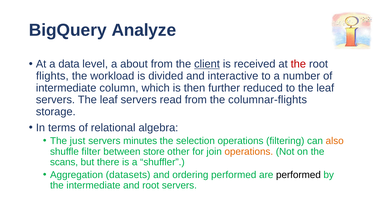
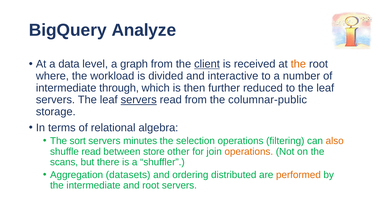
about: about -> graph (134, 64)
the colour: red -> orange (298, 64)
flights: flights -> where (52, 76)
column: column -> through (119, 88)
servers underline: none -> present (139, 100)
columnar-flights: columnar-flights -> columnar-public (268, 100)
just: just -> sort (78, 141)
shuffle filter: filter -> read (91, 151)
ordering performed: performed -> distributed (234, 174)
performed colour: black -> orange (298, 174)
